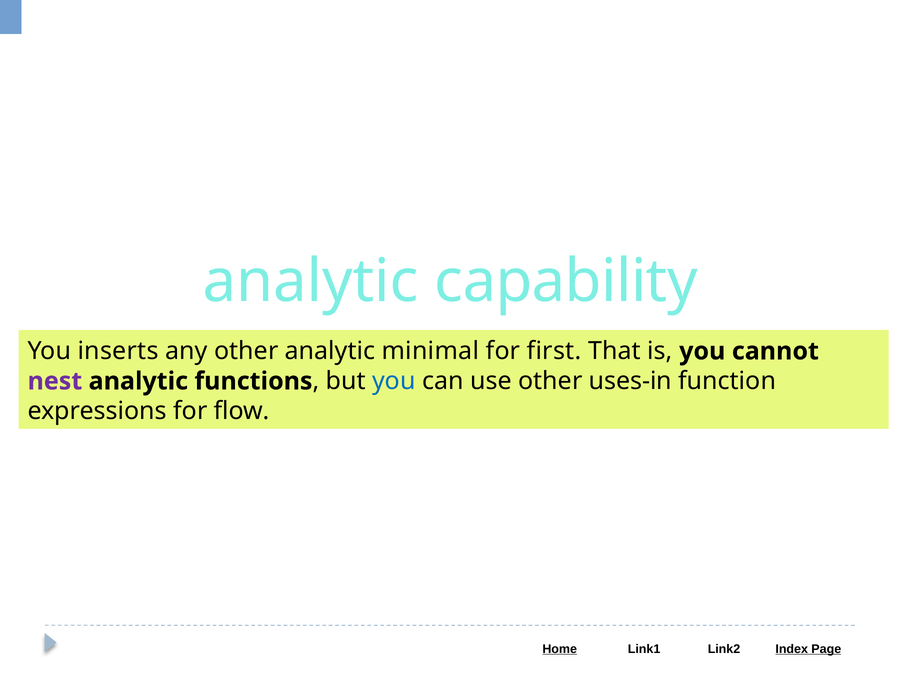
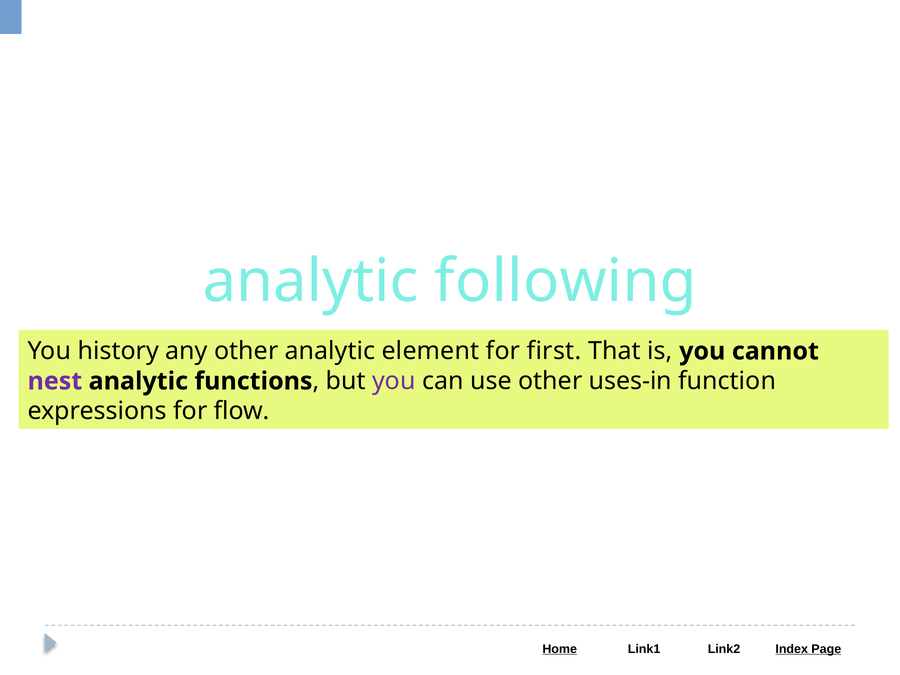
capability: capability -> following (566, 281)
inserts: inserts -> history (118, 351)
minimal: minimal -> element (430, 351)
you colour: blue -> purple (394, 381)
